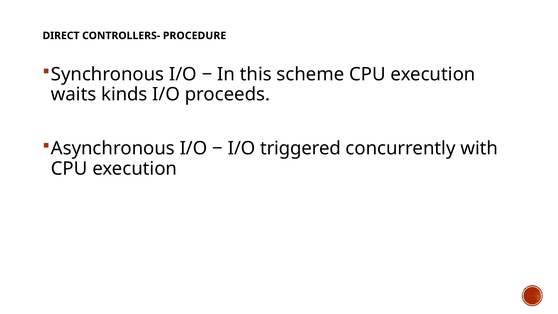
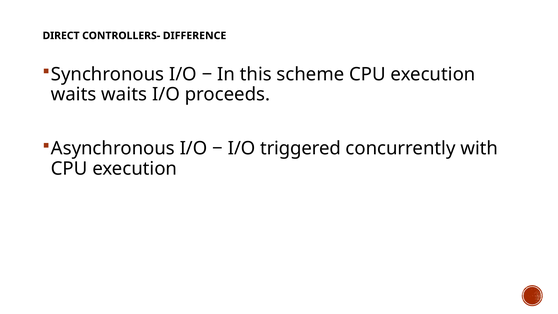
PROCEDURE: PROCEDURE -> DIFFERENCE (195, 36)
waits kinds: kinds -> waits (124, 94)
